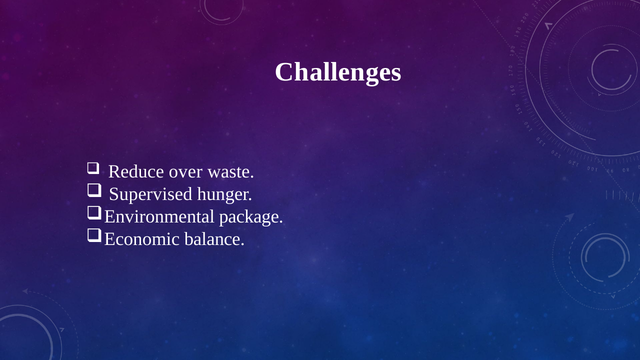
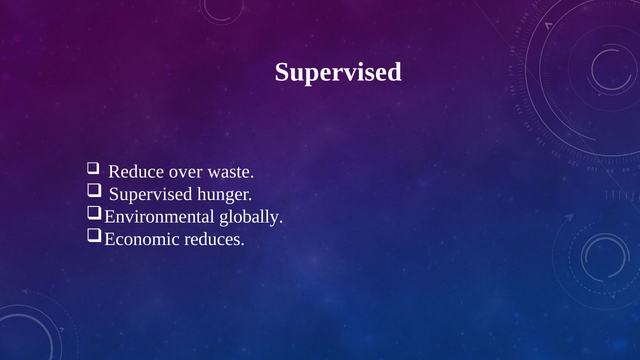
Challenges: Challenges -> Supervised (338, 72)
package: package -> globally (251, 217)
balance: balance -> reduces (215, 239)
